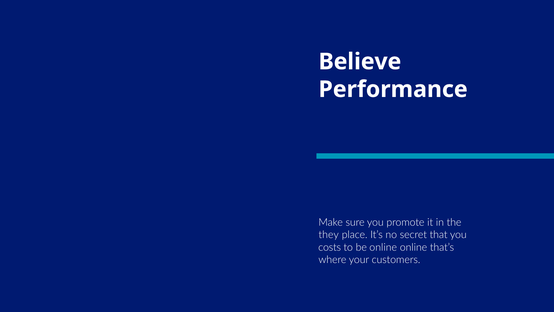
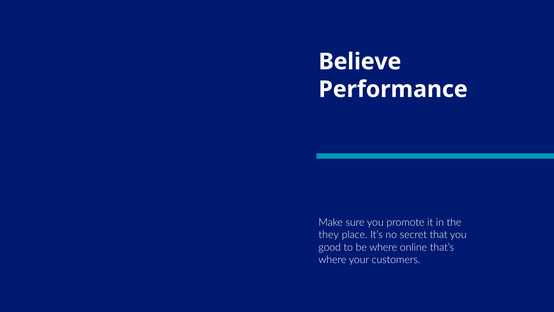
costs: costs -> good (330, 247)
be online: online -> where (383, 247)
